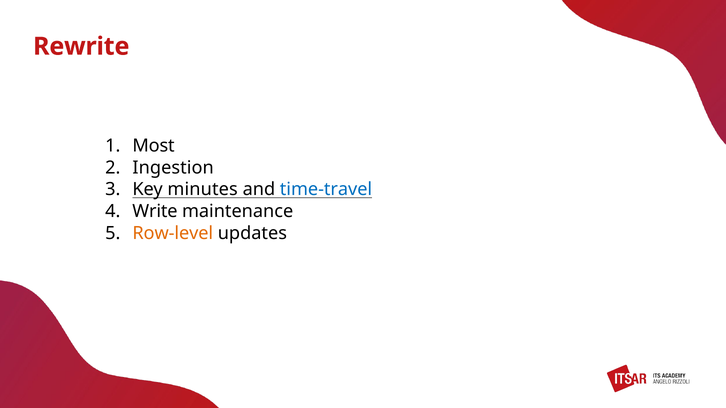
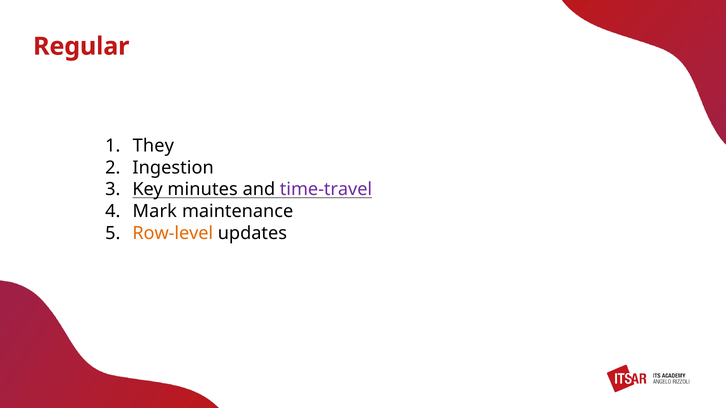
Rewrite: Rewrite -> Regular (81, 46)
Most: Most -> They (153, 146)
time-travel colour: blue -> purple (326, 190)
Write: Write -> Mark (155, 211)
